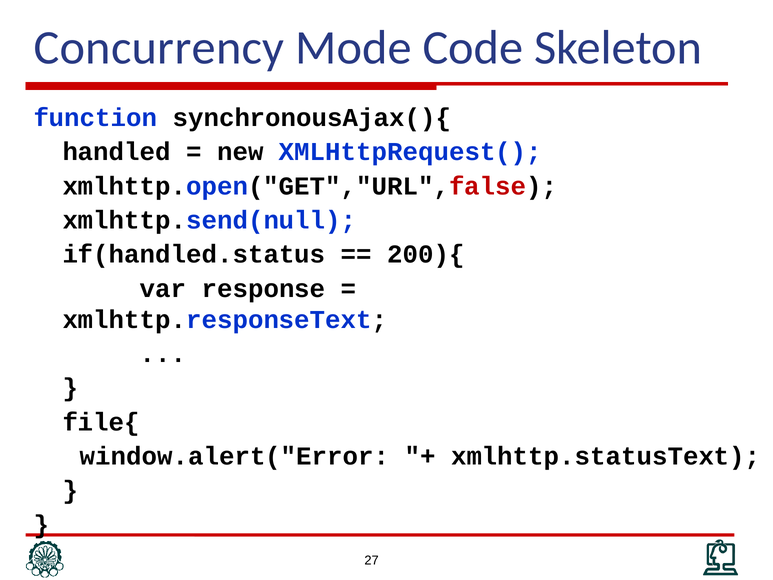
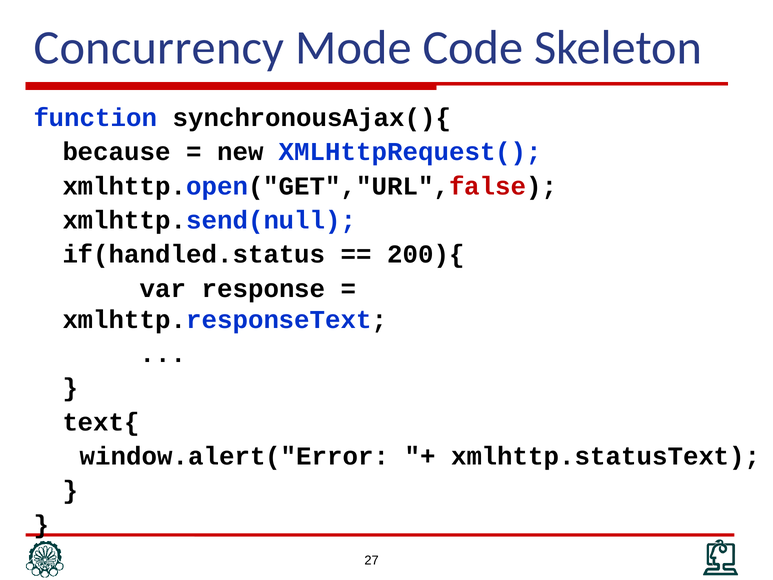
handled: handled -> because (117, 152)
file{: file{ -> text{ (101, 422)
